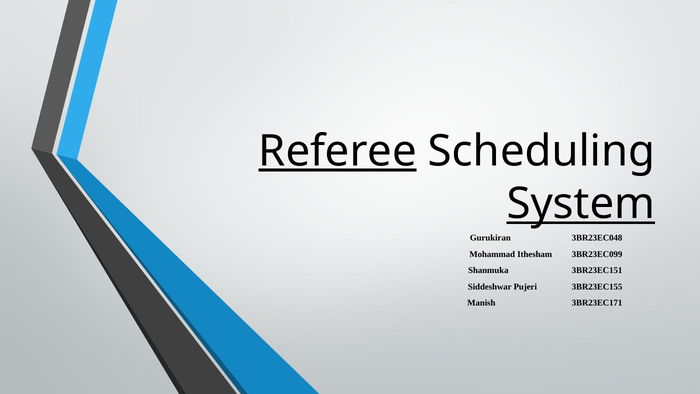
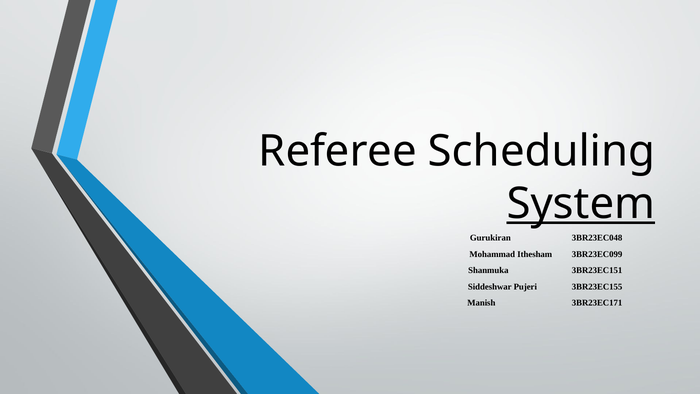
Referee underline: present -> none (338, 151)
